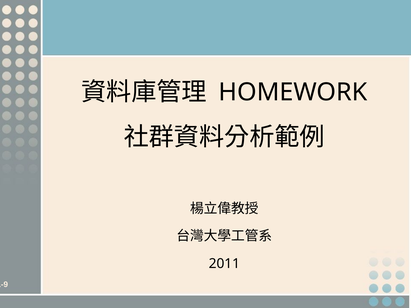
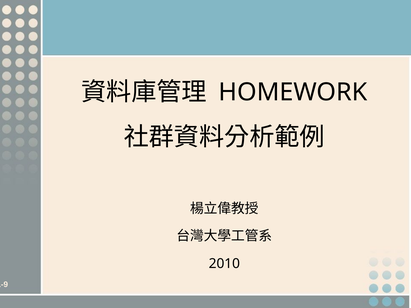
2011: 2011 -> 2010 (224, 264)
